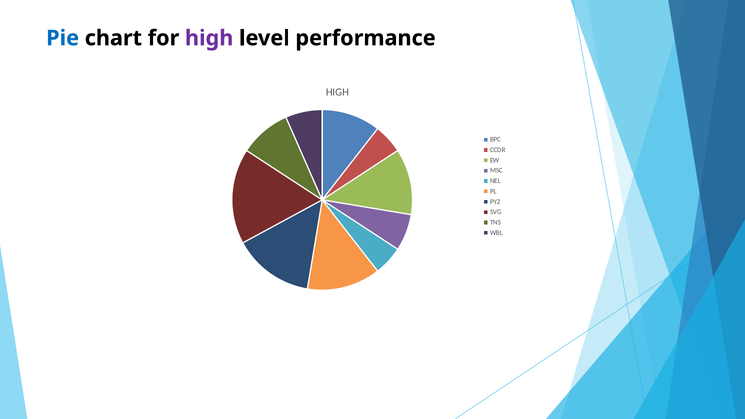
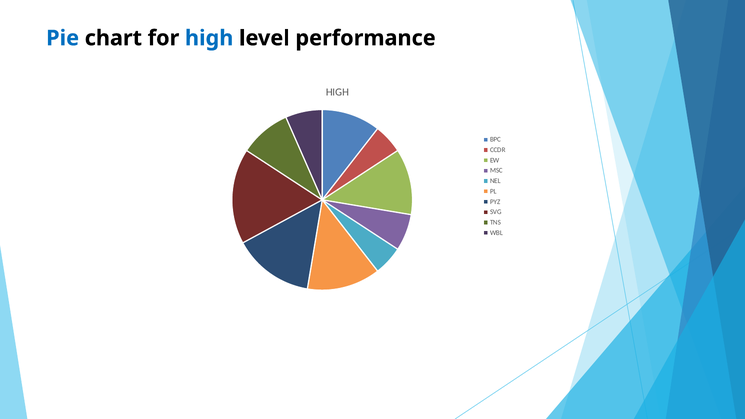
high colour: purple -> blue (209, 38)
